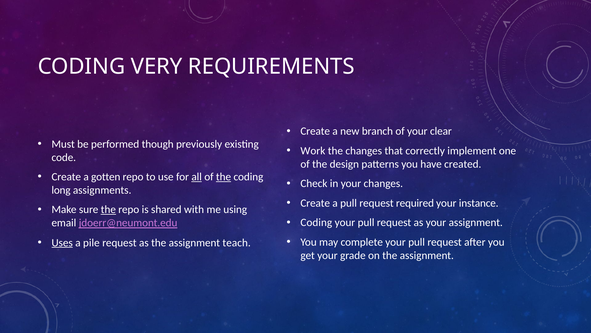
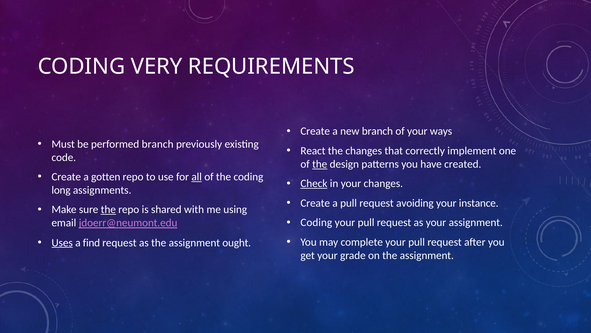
clear: clear -> ways (441, 131)
performed though: though -> branch (158, 144)
Work: Work -> React (313, 151)
the underline: none -> present (320, 164)
the underline: present -> none (224, 177)
Check underline: none -> present (314, 183)
required: required -> avoiding (415, 203)
pile: pile -> find (91, 242)
teach: teach -> ought (237, 242)
